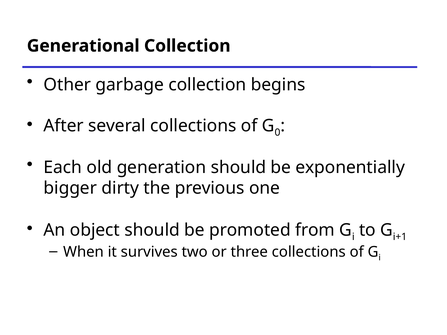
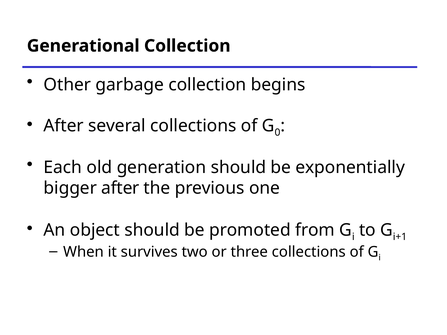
bigger dirty: dirty -> after (120, 188)
